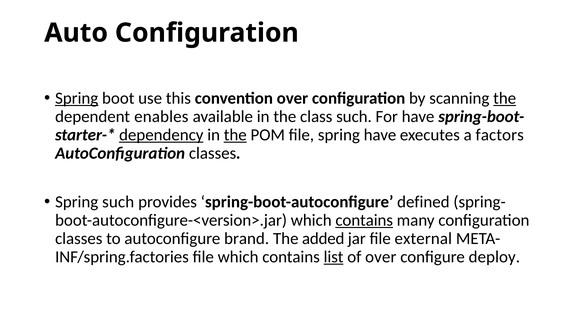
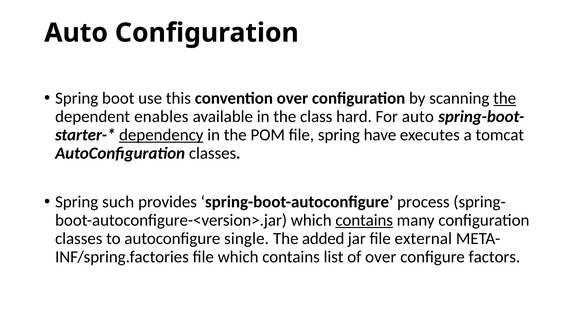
Spring underline: present -> none (77, 98)
class such: such -> hard (354, 116)
For have: have -> auto (418, 116)
the underline: present -> none (235, 135)
factors: factors -> tomcat (500, 135)
defined: defined -> process (423, 202)
brand: brand -> single (247, 238)
list underline: present -> none (334, 256)
deploy: deploy -> factors (494, 256)
